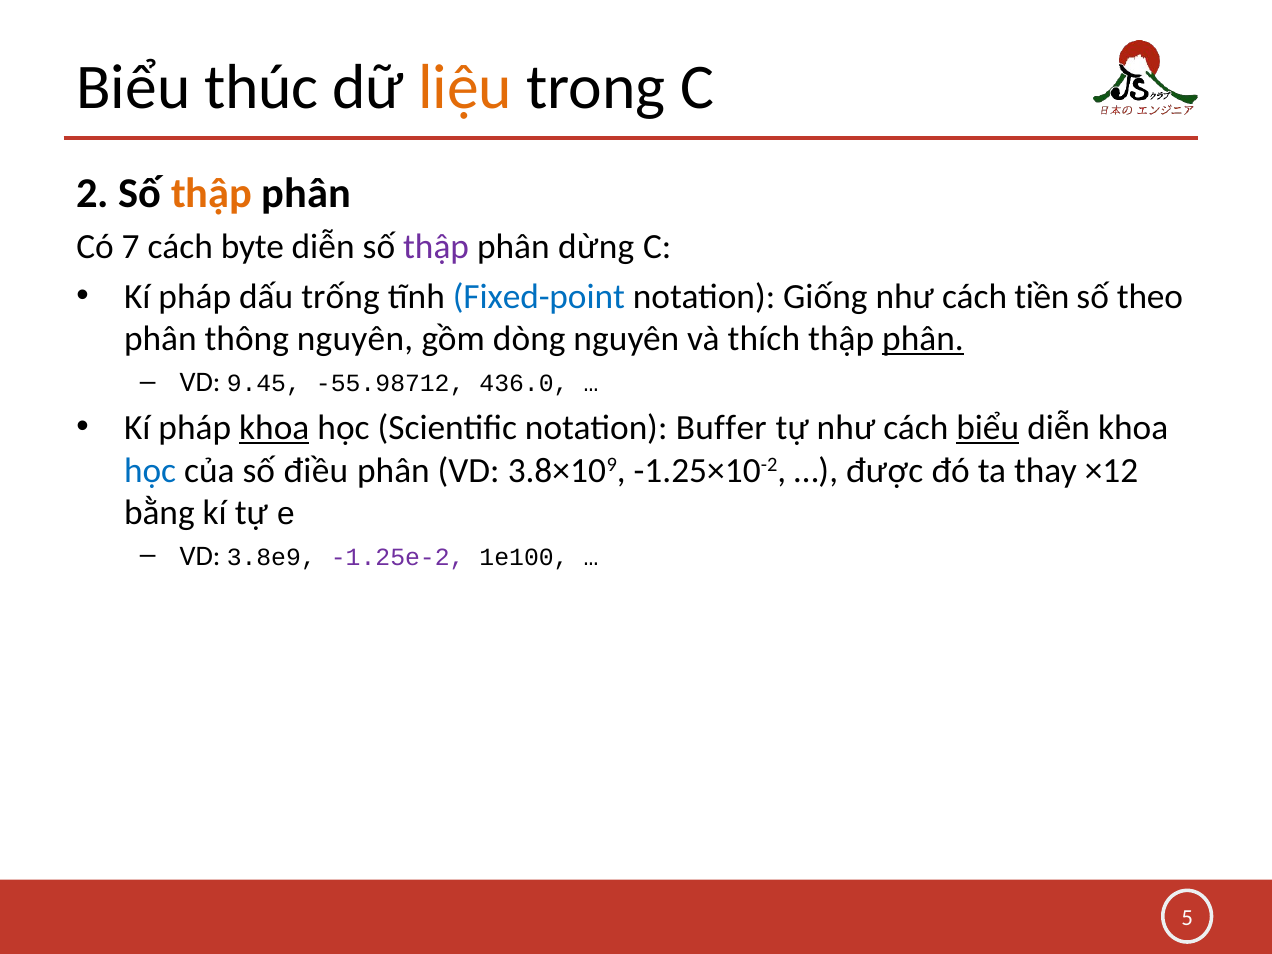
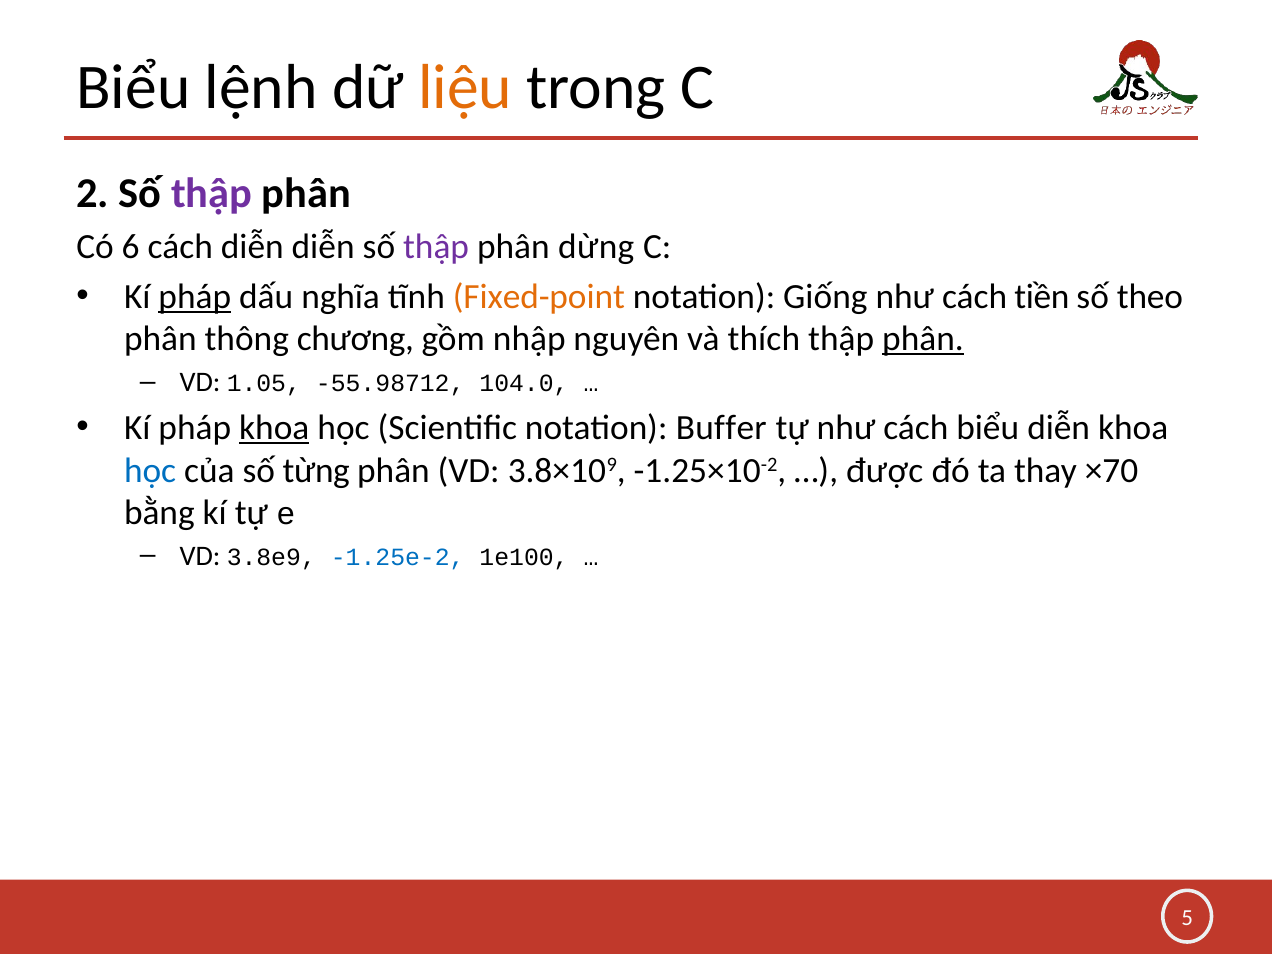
thúc: thúc -> lệnh (261, 87)
thập colour: orange -> purple (212, 194)
7: 7 -> 6 (131, 247)
cách byte: byte -> diễn (252, 247)
pháp underline: none -> present (195, 297)
trống: trống -> nghĩa (341, 297)
Fixed-point colour: blue -> orange (539, 297)
thông nguyên: nguyên -> chương (355, 339)
dòng: dòng -> nhập (529, 339)
9.45: 9.45 -> 1.05 (264, 383)
436.0: 436.0 -> 104.0 (524, 383)
biểu underline: present -> none (988, 428)
điều: điều -> từng (316, 471)
×12: ×12 -> ×70 (1111, 471)
-1.25e-2 colour: purple -> blue (398, 557)
